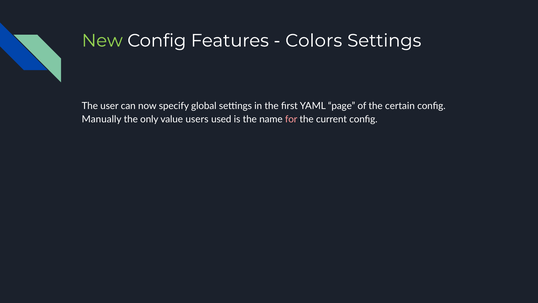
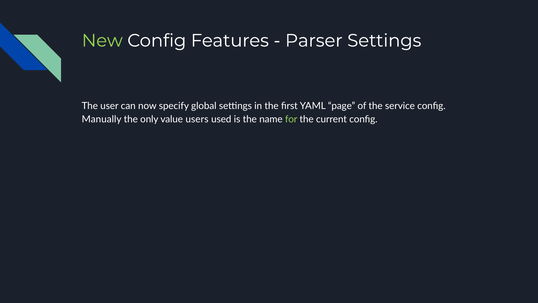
Colors: Colors -> Parser (314, 41)
certain: certain -> service (400, 106)
for colour: pink -> light green (291, 119)
